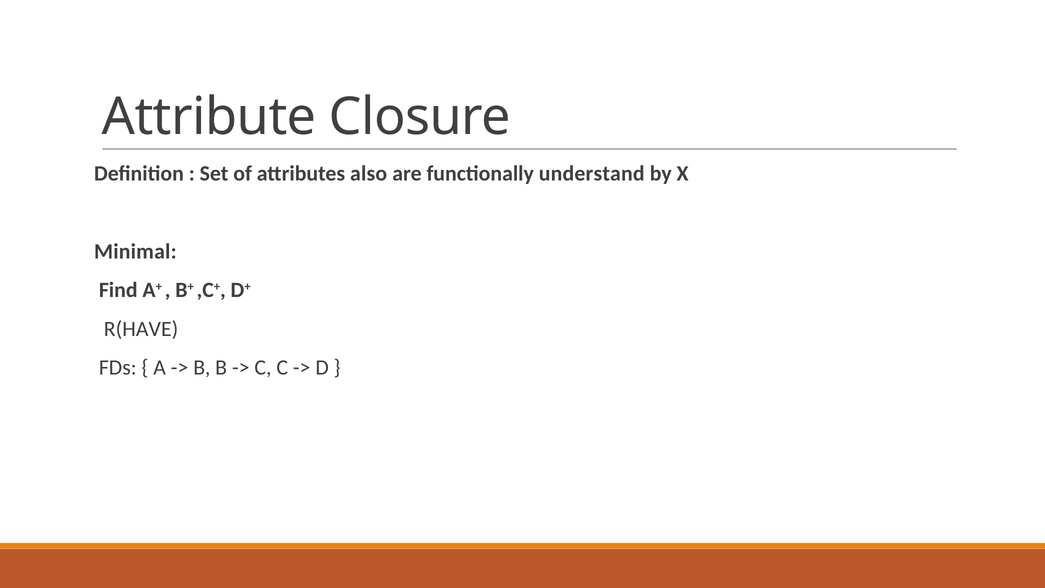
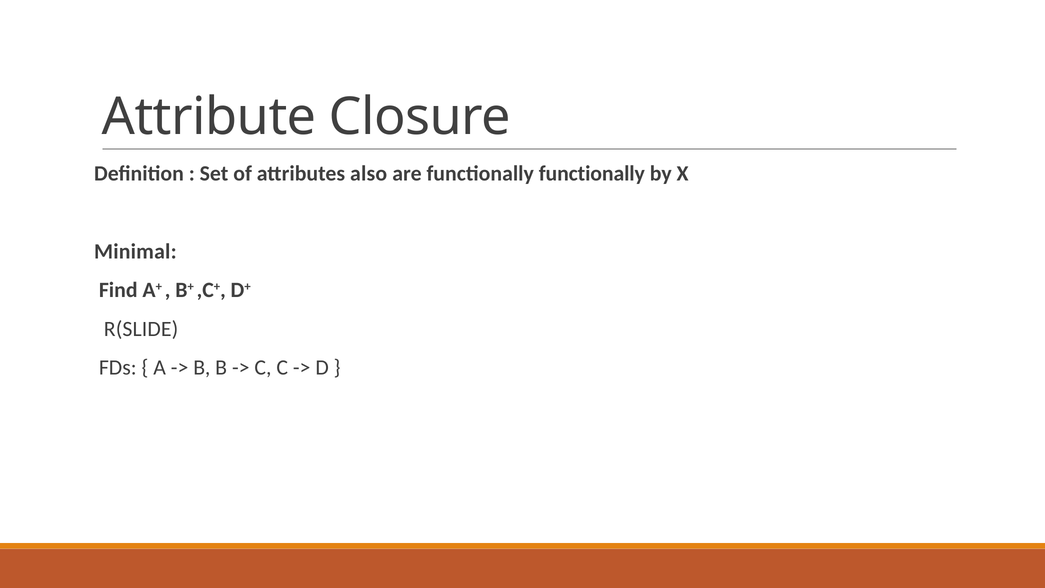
functionally understand: understand -> functionally (592, 174)
R(HAVE: R(HAVE -> R(SLIDE (141, 329)
